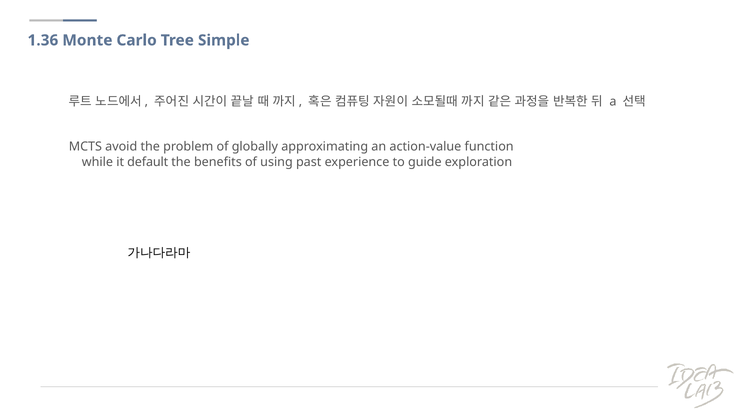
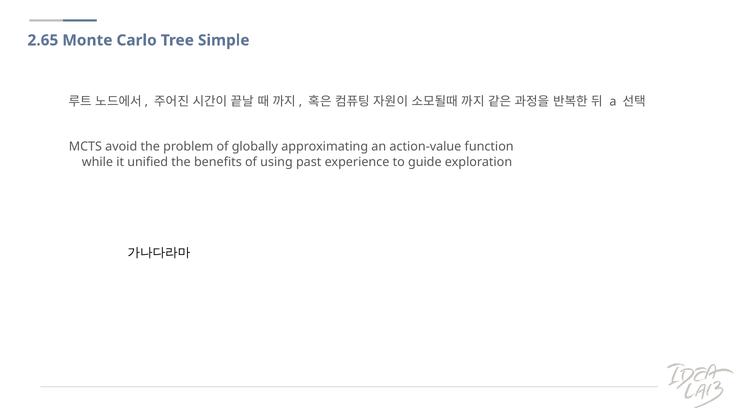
1.36: 1.36 -> 2.65 (43, 40)
default: default -> unified (148, 162)
